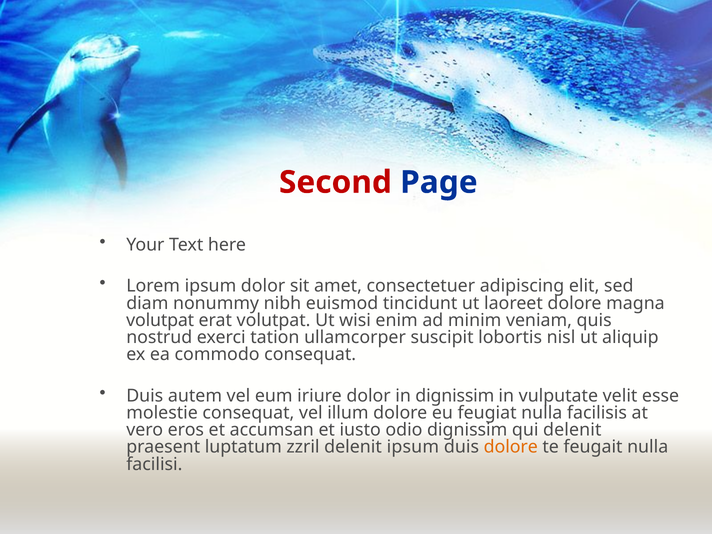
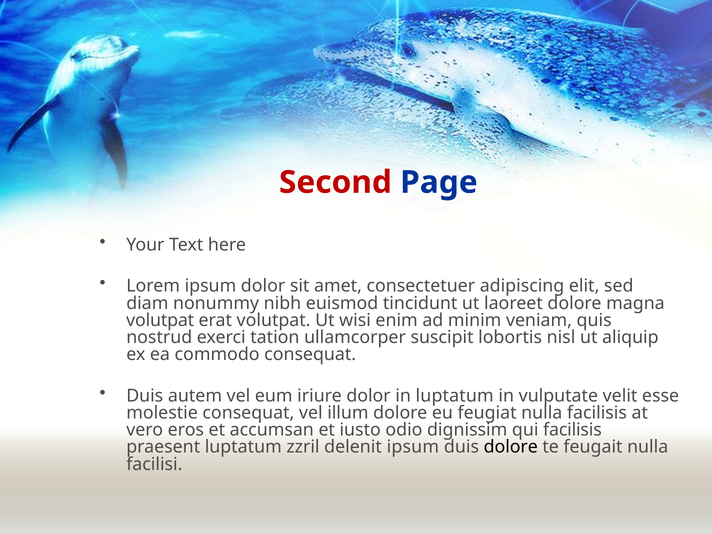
in dignissim: dignissim -> luptatum (455, 396)
qui delenit: delenit -> facilisis (572, 430)
dolore colour: orange -> black (511, 447)
